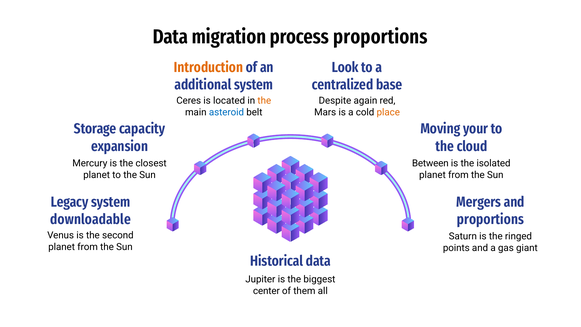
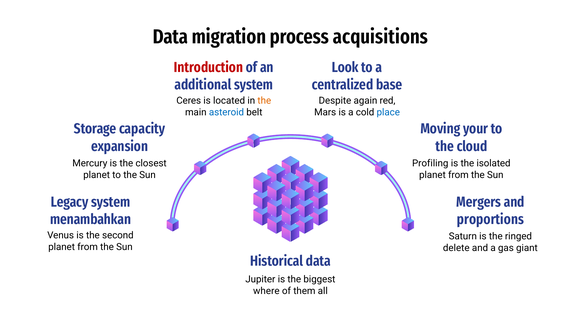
process proportions: proportions -> acquisitions (380, 37)
Introduction colour: orange -> red (208, 67)
place colour: orange -> blue (388, 112)
Between: Between -> Profiling (430, 163)
downloadable: downloadable -> menambahkan (91, 219)
points: points -> delete (456, 248)
center: center -> where (266, 291)
